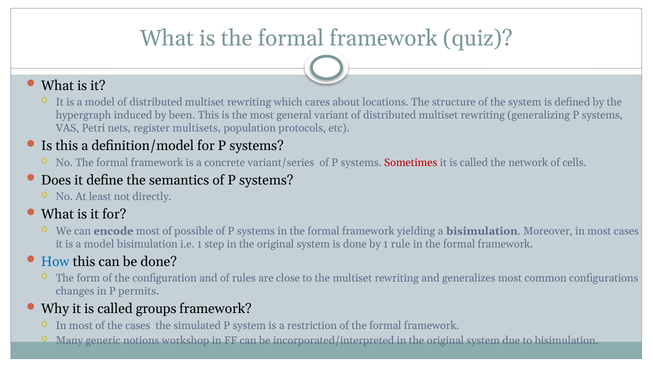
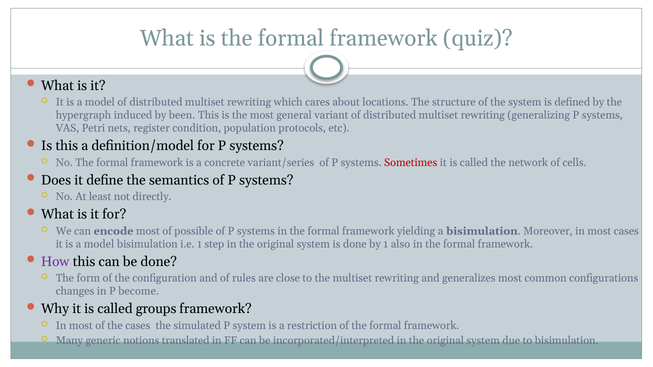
multisets: multisets -> condition (197, 128)
rule: rule -> also (400, 244)
How colour: blue -> purple (55, 262)
permits: permits -> become (139, 292)
workshop: workshop -> translated (186, 341)
